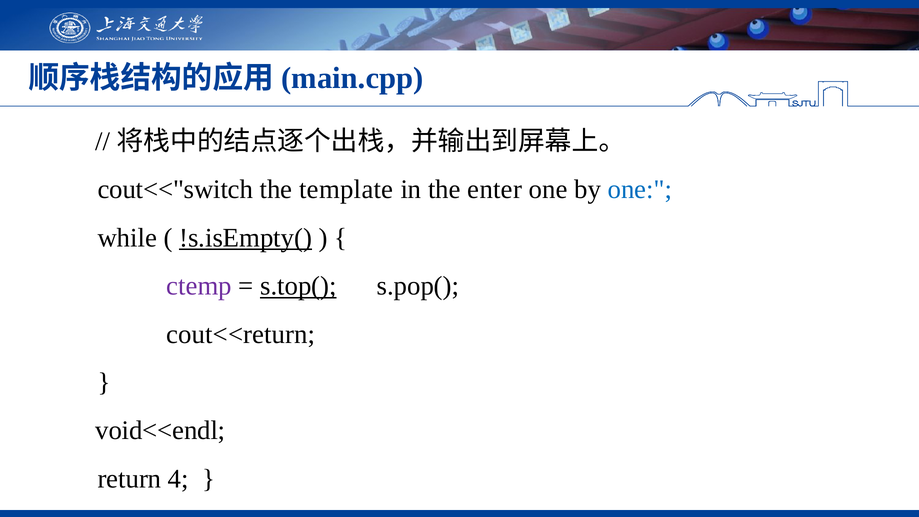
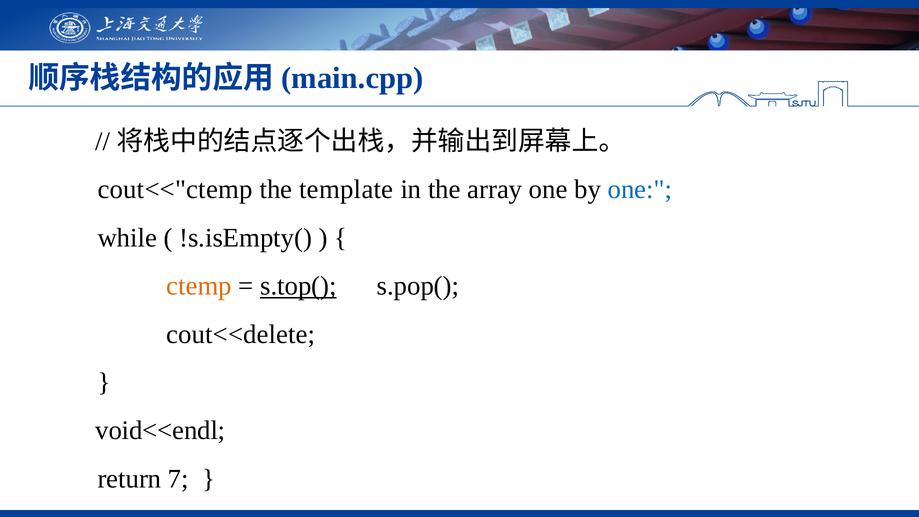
cout<<"switch: cout<<"switch -> cout<<"ctemp (175, 190)
enter: enter -> array (495, 190)
!s.isEmpty( underline: present -> none (246, 238)
ctemp colour: purple -> orange (199, 286)
cout<<return: cout<<return -> cout<<delete (241, 334)
4: 4 -> 7 (178, 479)
